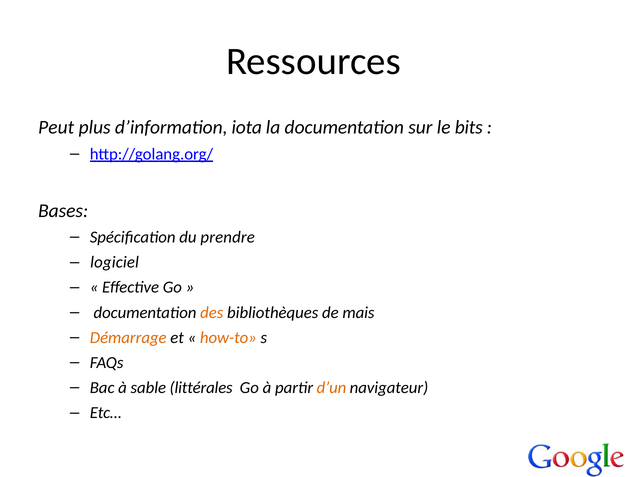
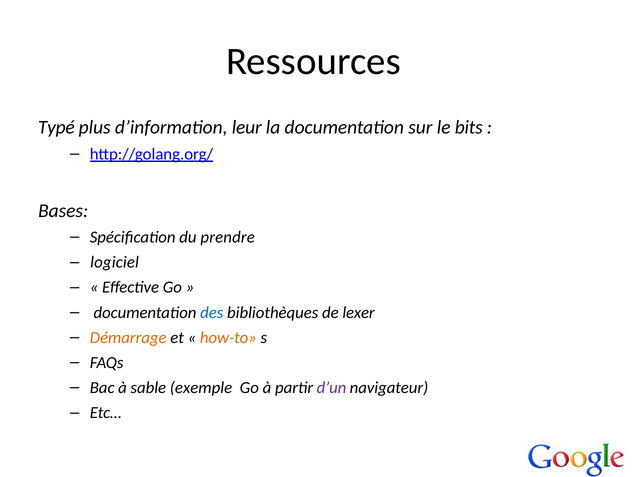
Peut: Peut -> Typé (56, 127)
iota: iota -> leur (247, 127)
des colour: orange -> blue (212, 313)
mais: mais -> lexer (359, 313)
littérales: littérales -> exemple (201, 388)
d’un colour: orange -> purple (331, 388)
